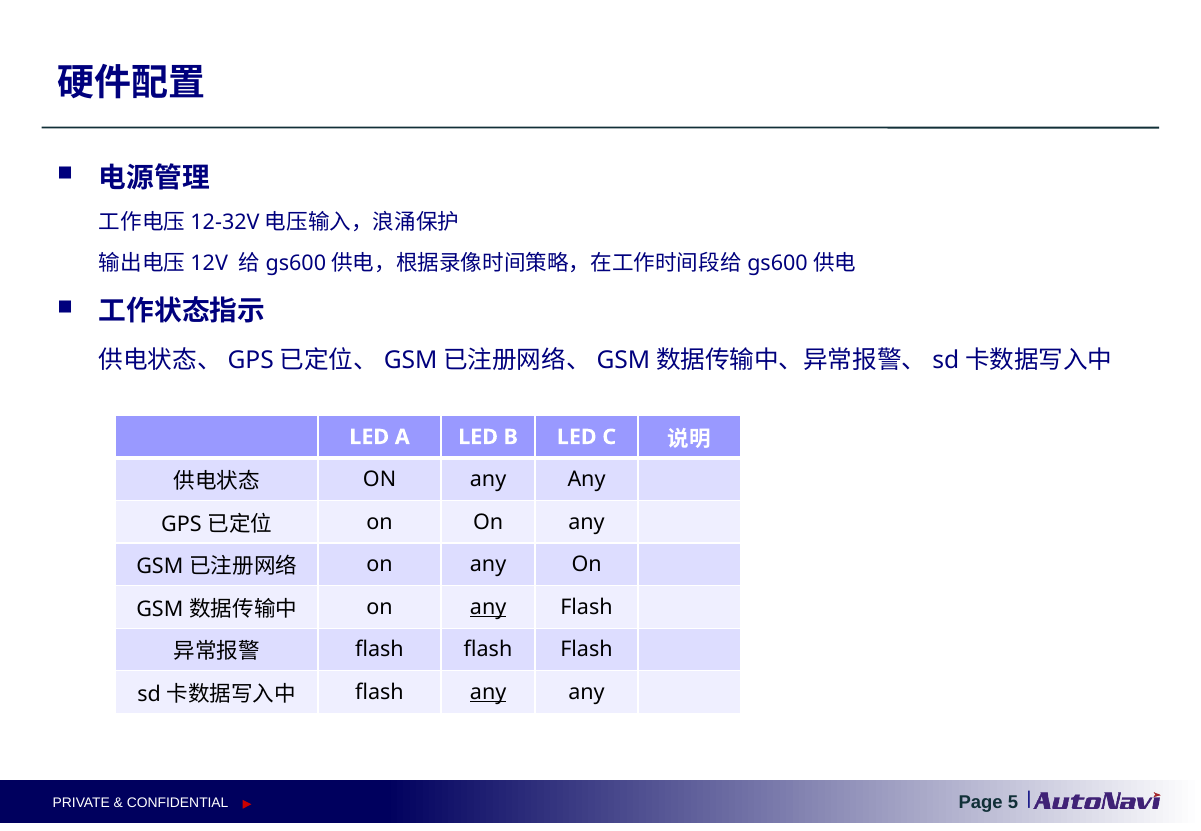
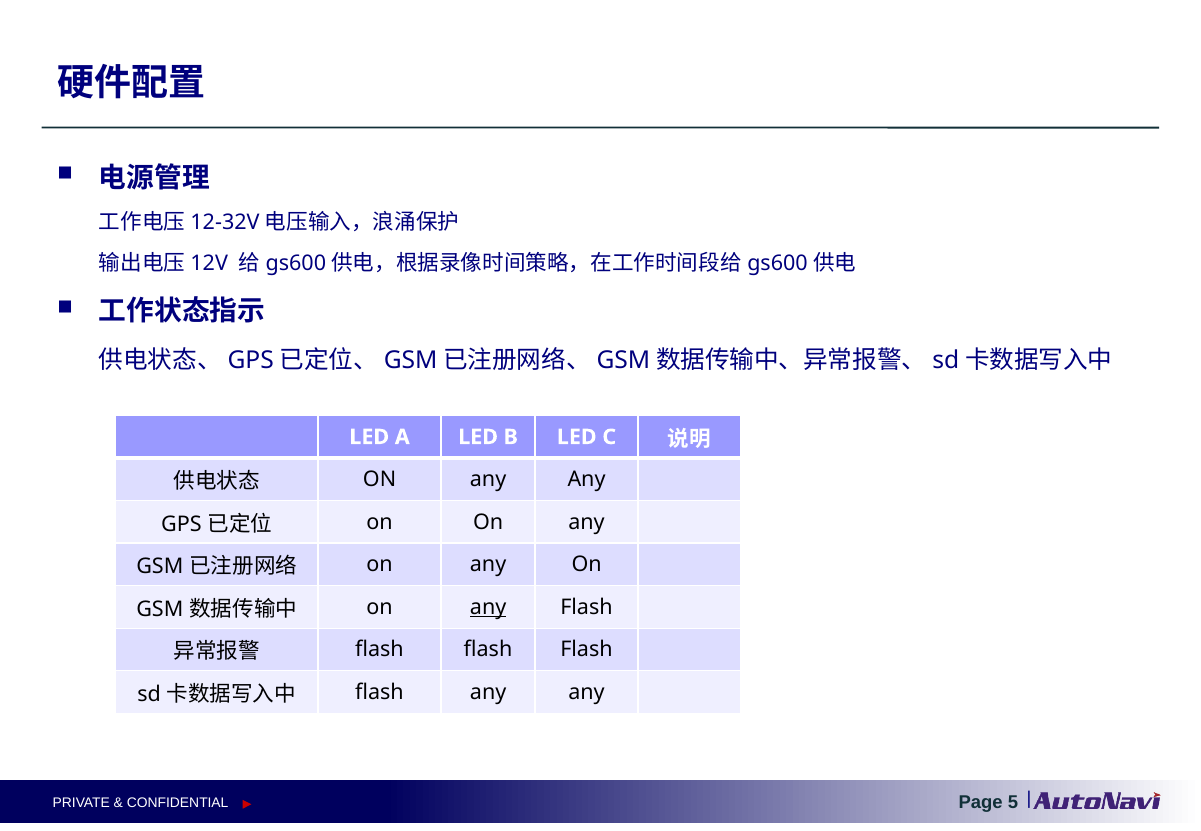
any underline: present -> none (488, 693)
